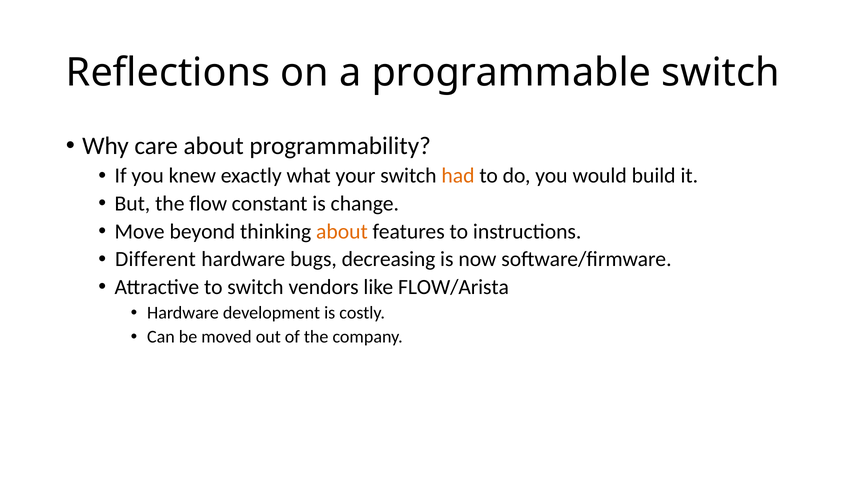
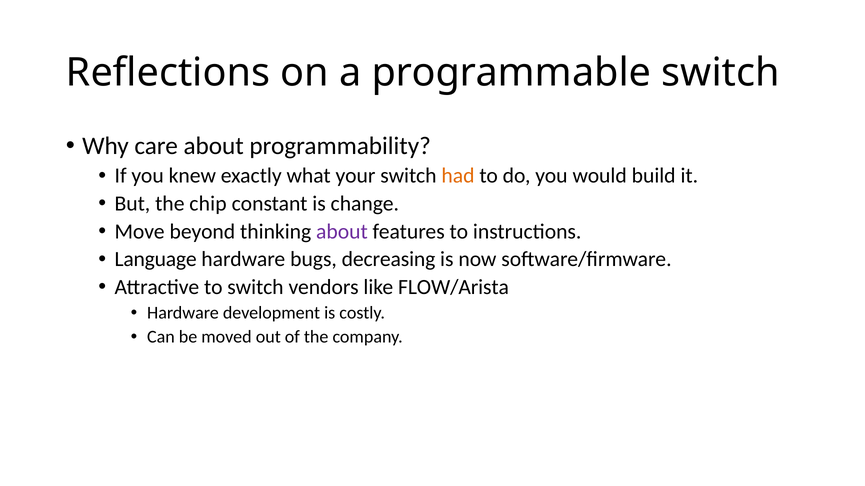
flow: flow -> chip (208, 204)
about colour: orange -> purple (342, 232)
Different: Different -> Language (156, 260)
